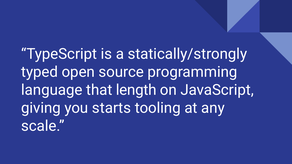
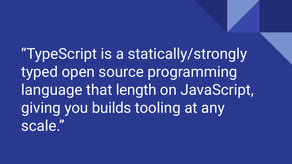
starts: starts -> builds (112, 108)
